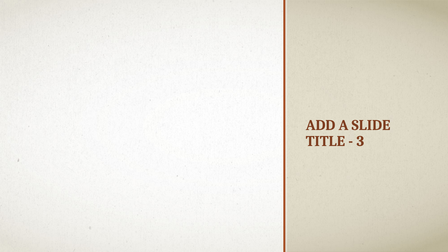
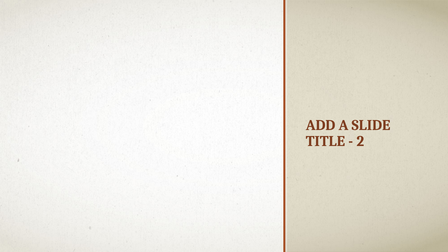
3: 3 -> 2 (360, 141)
